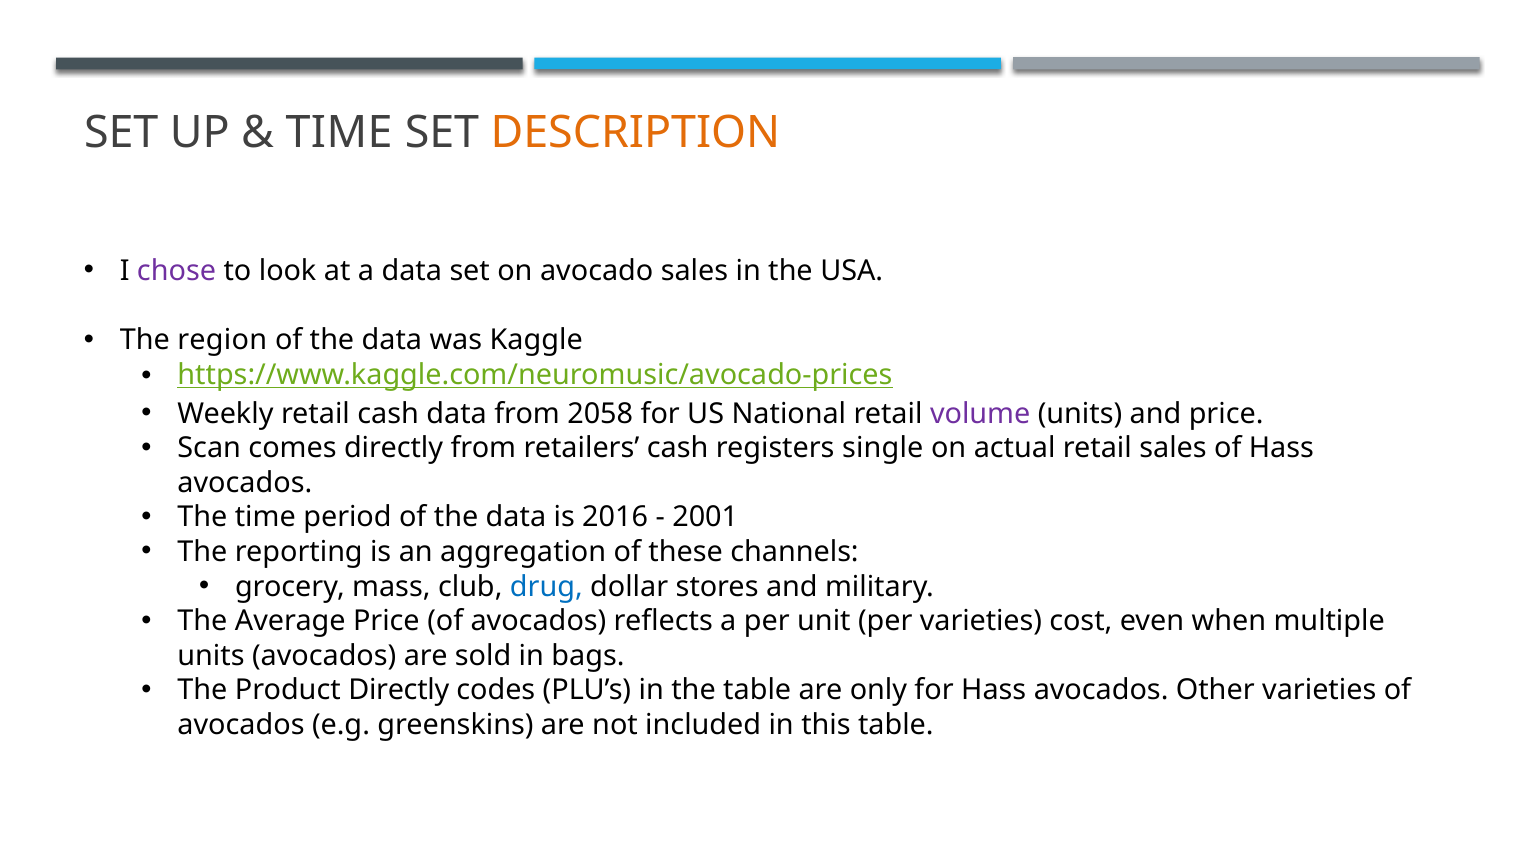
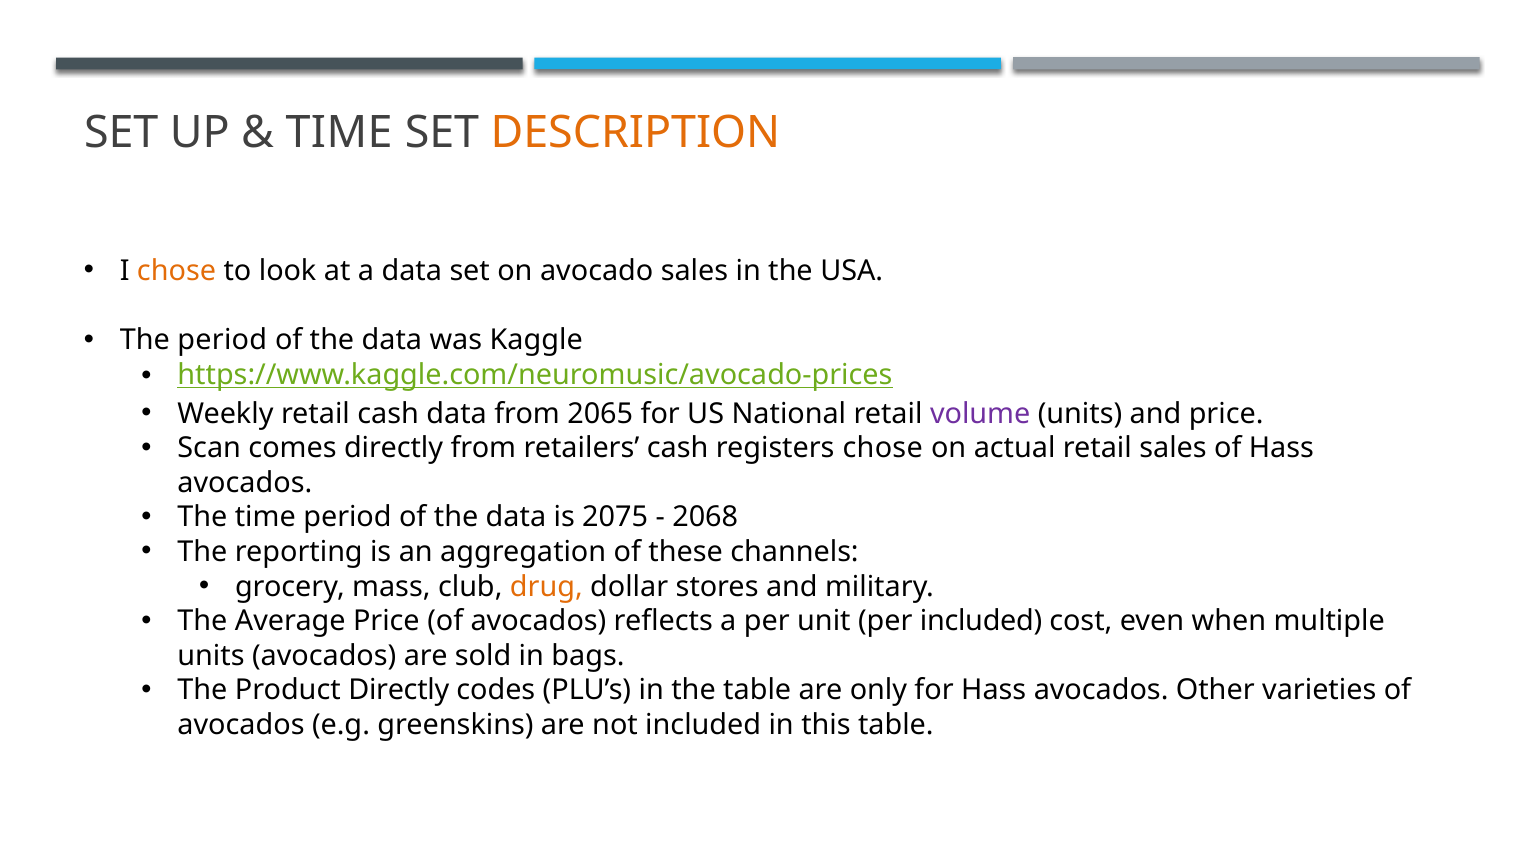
chose colour: purple -> orange (177, 271)
The region: region -> period (222, 340)
2058: 2058 -> 2065 (600, 414)
registers single: single -> chose (883, 448)
2016: 2016 -> 2075 (615, 517)
2001: 2001 -> 2068 (705, 517)
drug colour: blue -> orange (546, 587)
per varieties: varieties -> included (981, 621)
